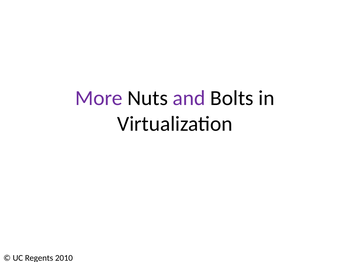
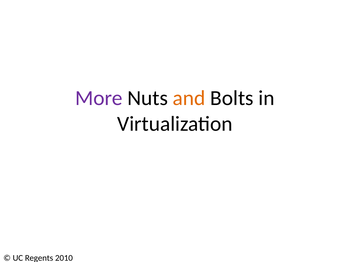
and colour: purple -> orange (189, 98)
